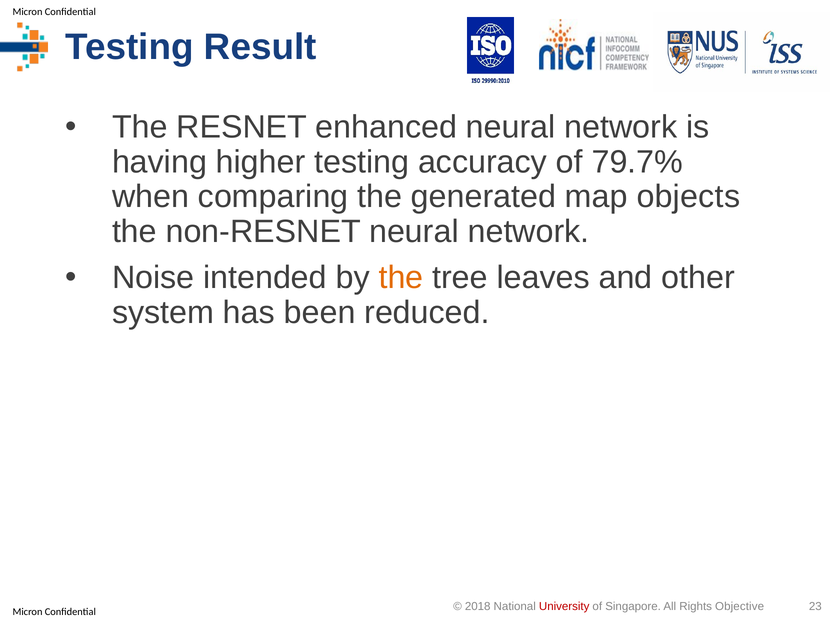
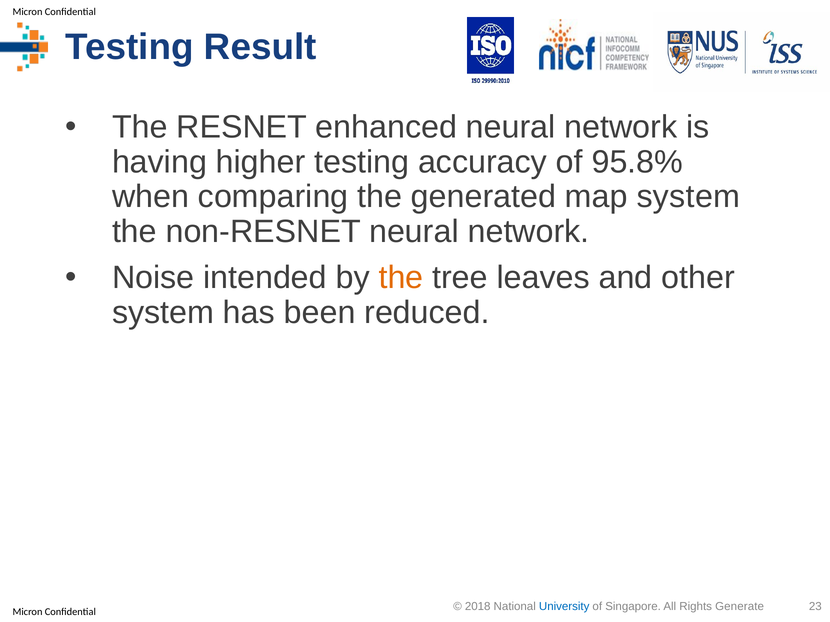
79.7%: 79.7% -> 95.8% (637, 162)
map objects: objects -> system (688, 197)
University colour: red -> blue (564, 607)
Objective: Objective -> Generate (740, 607)
